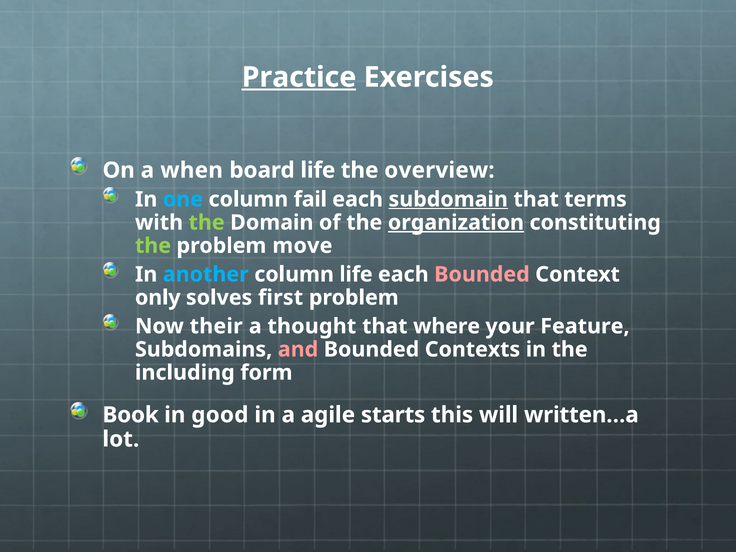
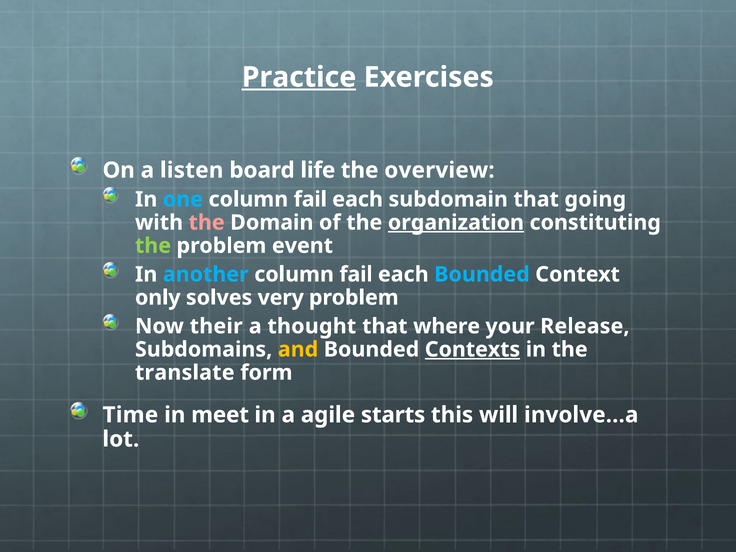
when: when -> listen (192, 170)
subdomain underline: present -> none (448, 199)
terms: terms -> going (595, 199)
the colour: light green -> pink (207, 223)
move: move -> event (302, 246)
life: life -> fail (356, 274)
Bounded colour: pink -> light blue (482, 274)
first: first -> very (281, 298)
Feature: Feature -> Release (585, 326)
and colour: pink -> yellow (298, 349)
Contexts underline: none -> present (473, 349)
including: including -> translate (185, 373)
Book: Book -> Time (130, 415)
good: good -> meet (220, 415)
written…a: written…a -> involve…a (581, 415)
